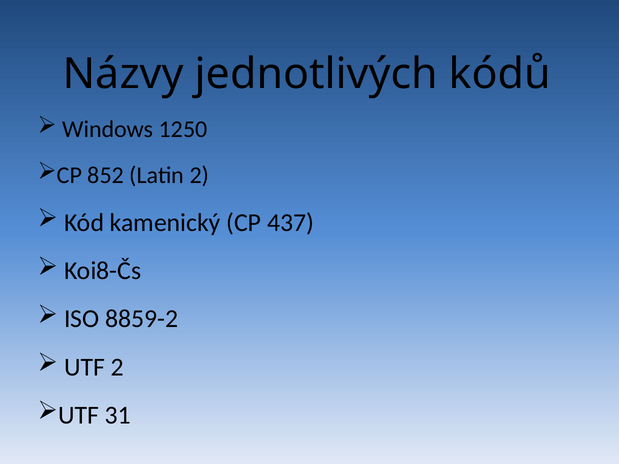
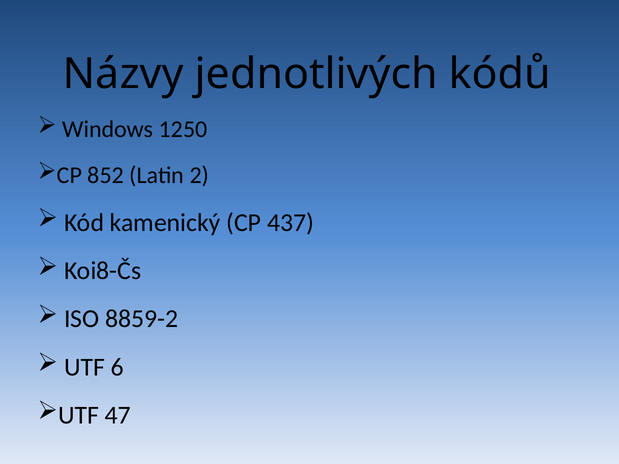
UTF 2: 2 -> 6 (117, 367)
31: 31 -> 47 (118, 415)
